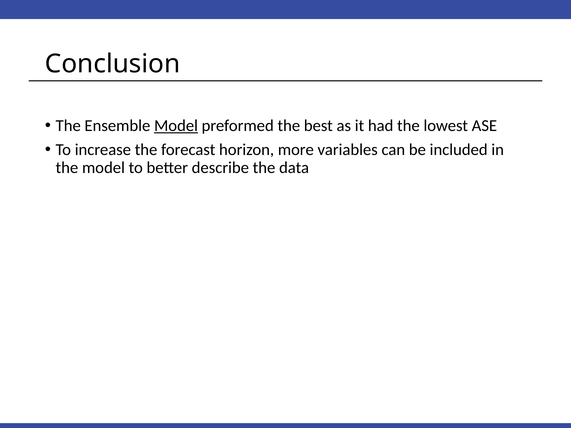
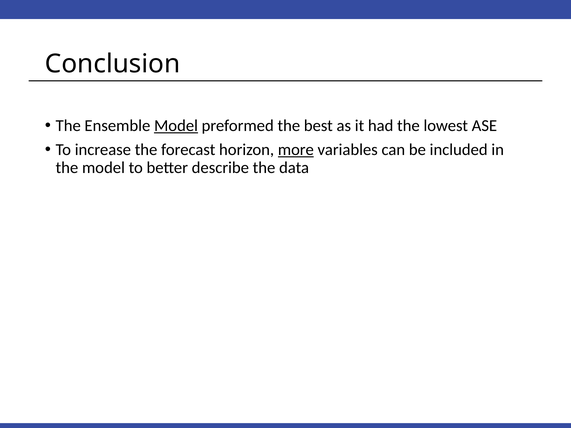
more underline: none -> present (296, 150)
